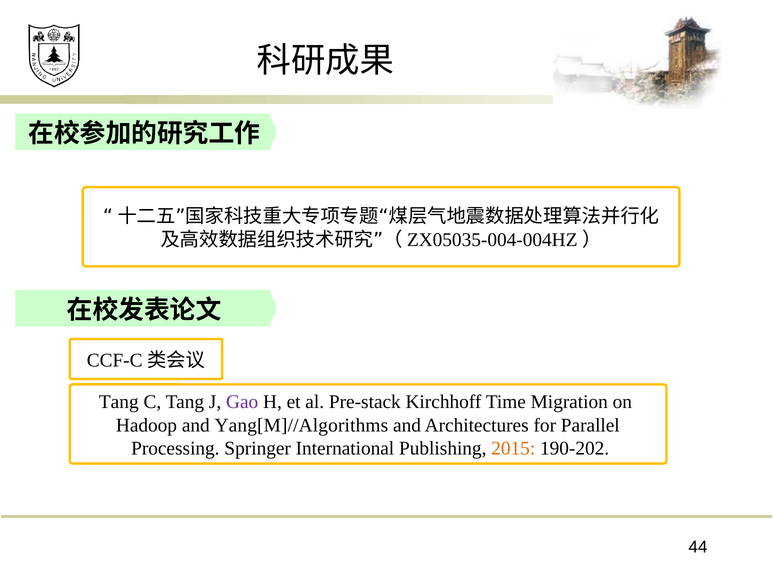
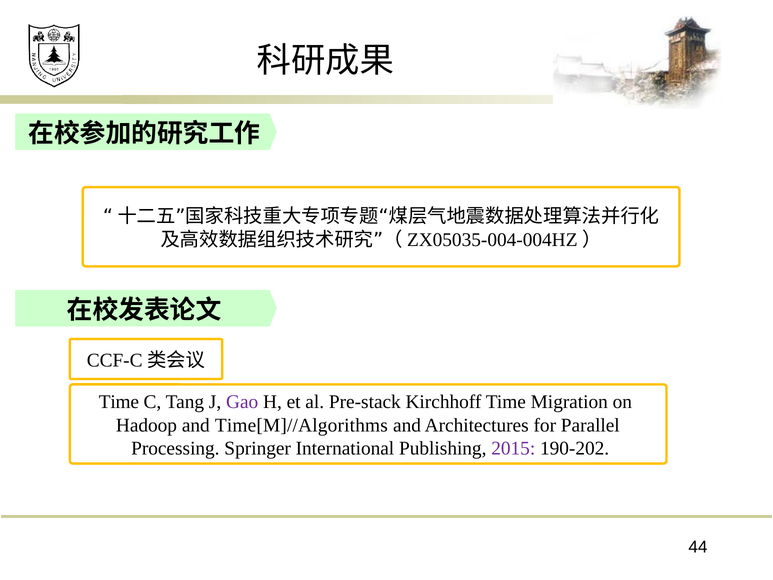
Tang: Tang -> Time (119, 402)
Yang[M]//Algorithms: Yang[M]//Algorithms -> Time[M]//Algorithms (301, 425)
2015 colour: orange -> purple (513, 448)
